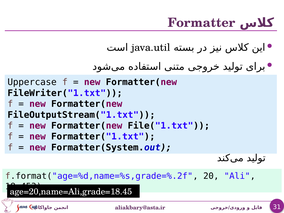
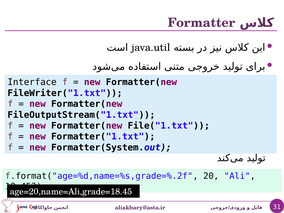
Uppercase: Uppercase -> Interface (32, 82)
